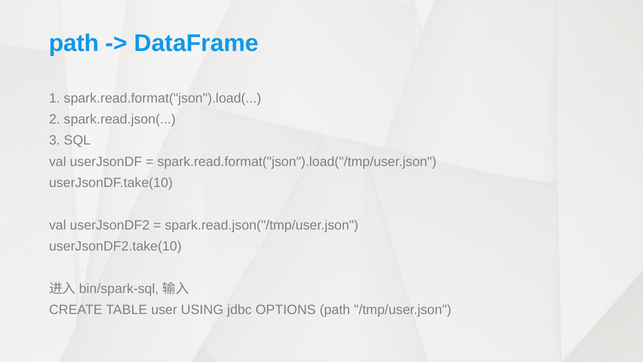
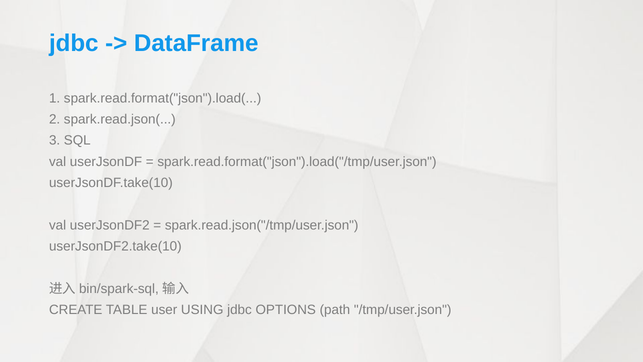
path: path -> jdbc (74, 43)
